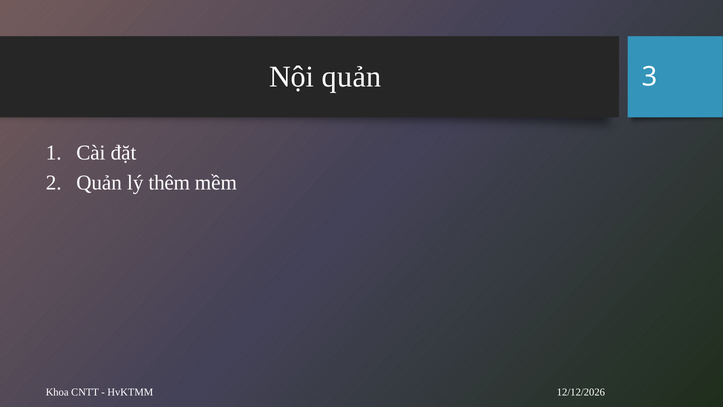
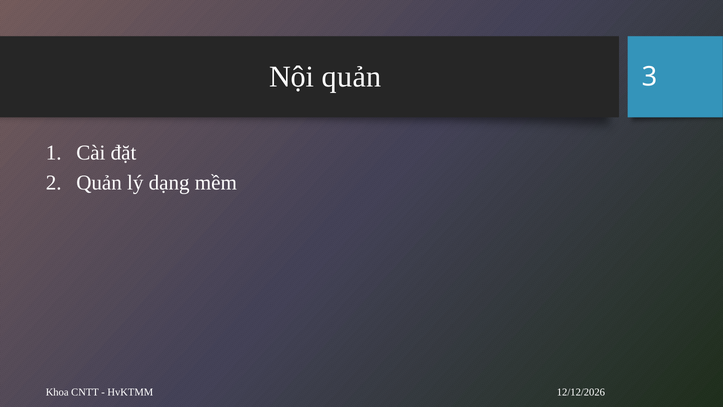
thêm: thêm -> dạng (169, 183)
